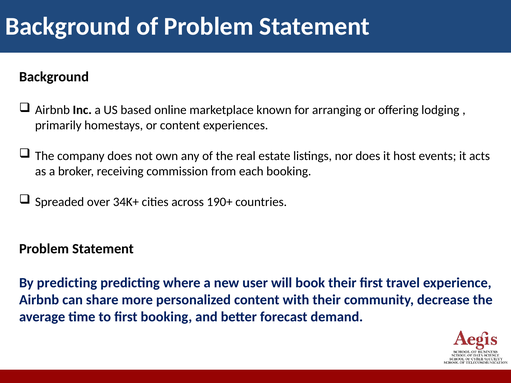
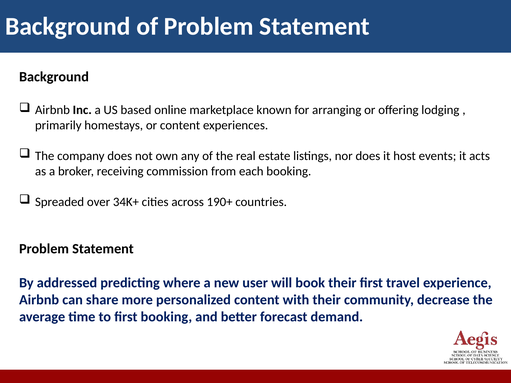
By predicting: predicting -> addressed (67, 283)
